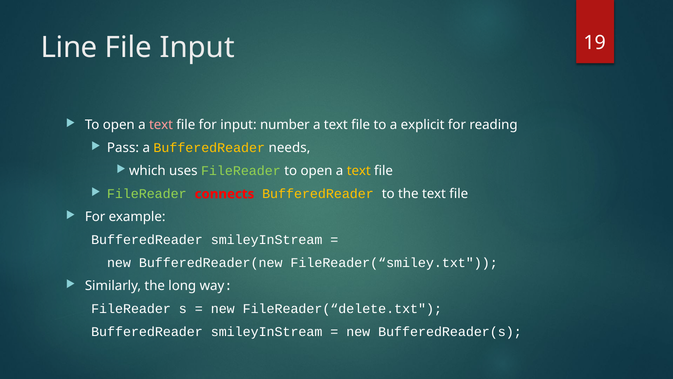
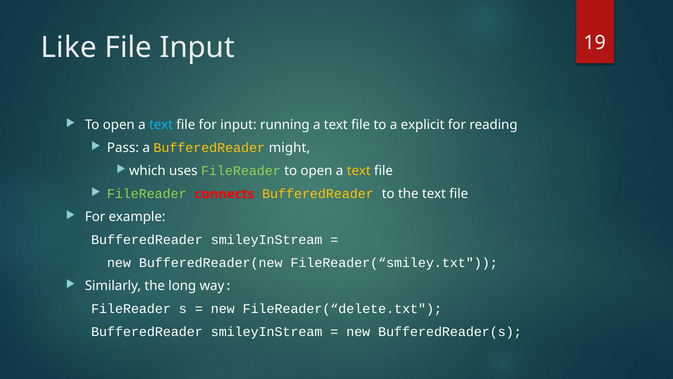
Line: Line -> Like (69, 47)
text colour: pink -> light blue (161, 125)
number: number -> running (285, 125)
needs: needs -> might (289, 148)
